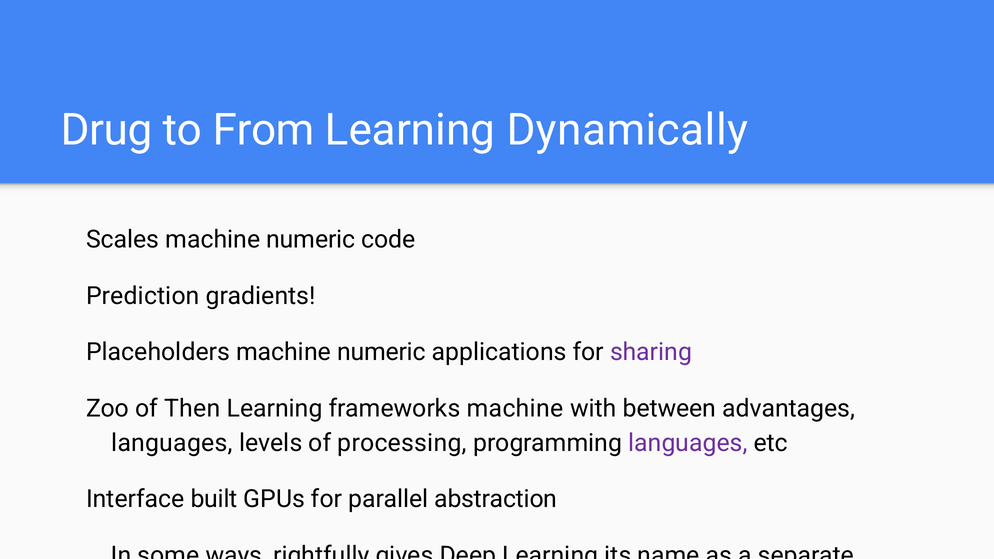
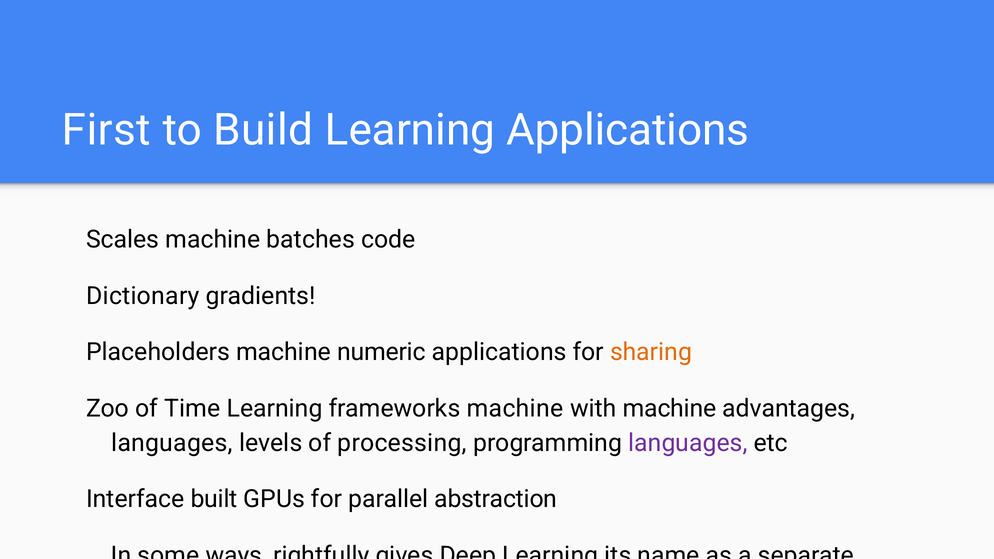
Drug: Drug -> First (106, 130)
From: From -> Build (263, 130)
Learning Dynamically: Dynamically -> Applications (628, 130)
Scales machine numeric: numeric -> batches (311, 240)
Prediction: Prediction -> Dictionary (143, 296)
sharing colour: purple -> orange (651, 352)
Then: Then -> Time (192, 409)
with between: between -> machine (670, 409)
